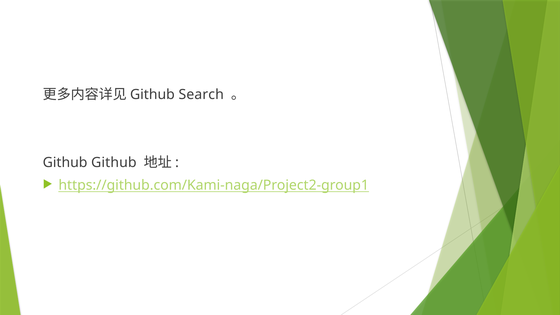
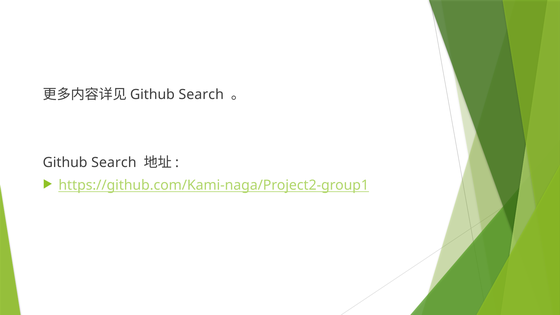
Github: Github -> Search (114, 163)
